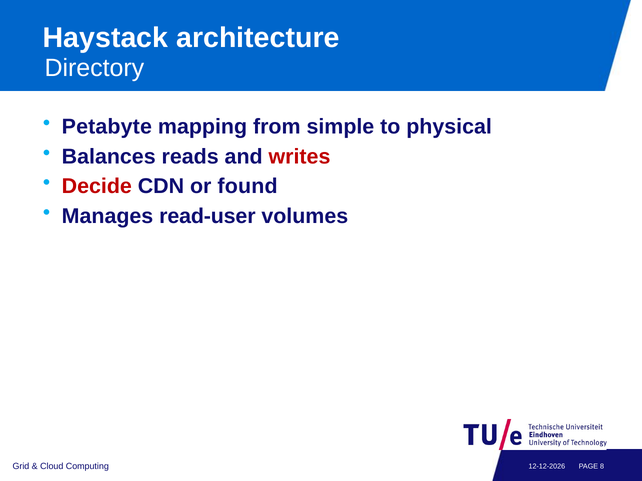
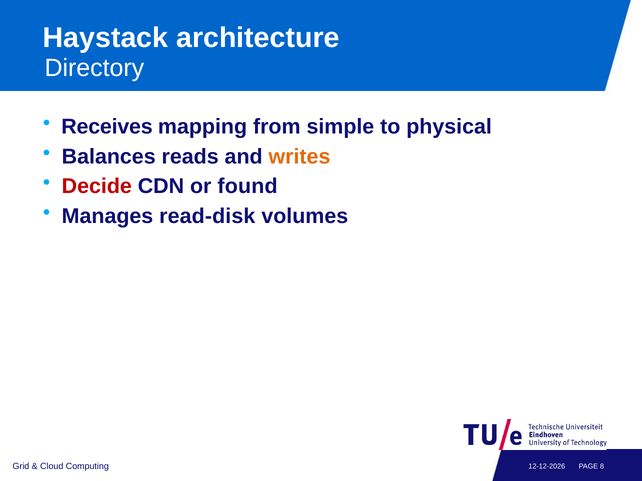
Petabyte: Petabyte -> Receives (107, 127)
writes colour: red -> orange (299, 157)
read-user: read-user -> read-disk (207, 217)
